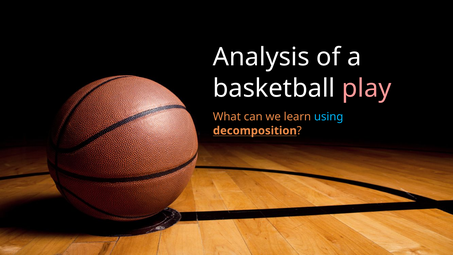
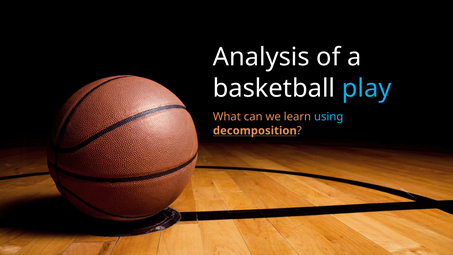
play colour: pink -> light blue (367, 88)
